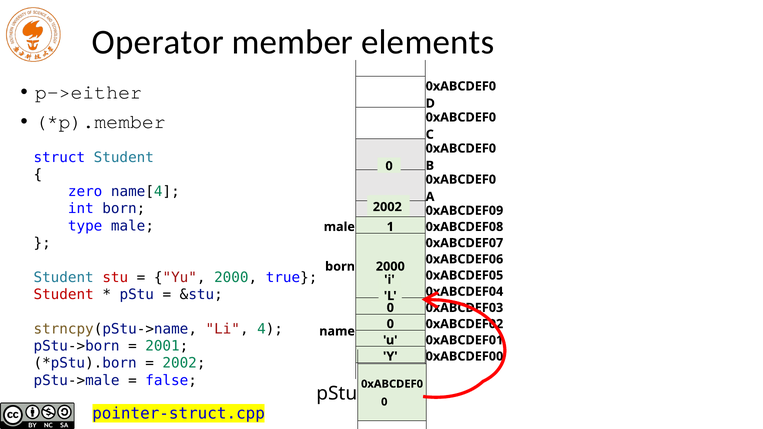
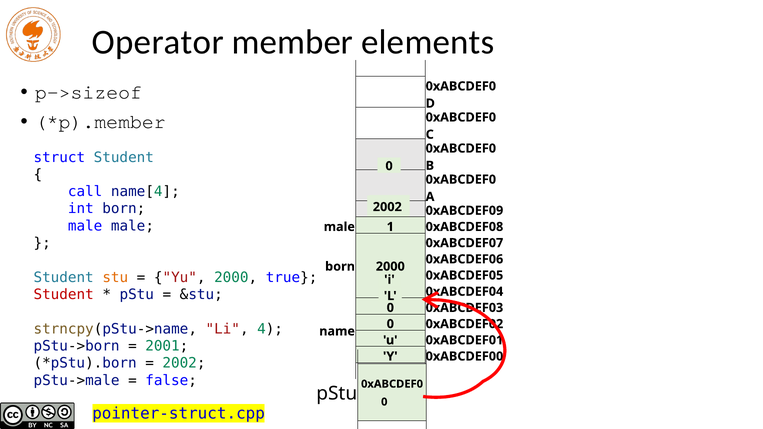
p->either: p->either -> p->sizeof (88, 92)
zero: zero -> call (85, 192)
type: type -> male (85, 226)
stu colour: red -> orange (115, 278)
